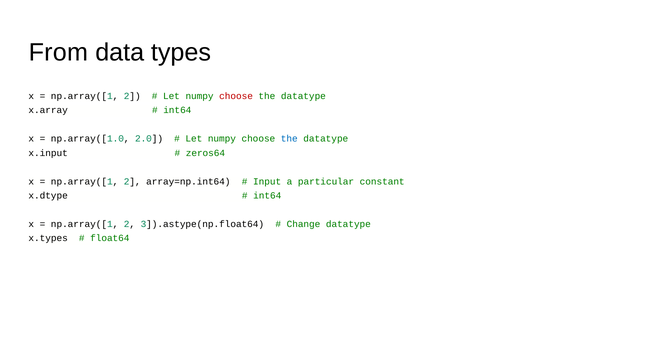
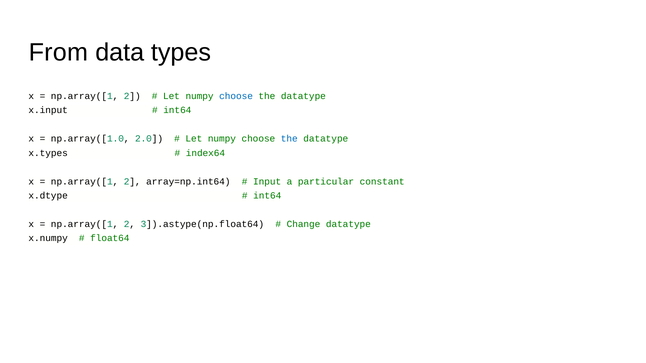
choose colour: red -> blue (236, 96)
x.array: x.array -> x.input (48, 110)
x.input: x.input -> x.types (48, 153)
zeros64: zeros64 -> index64 (205, 153)
x.types: x.types -> x.numpy (48, 239)
